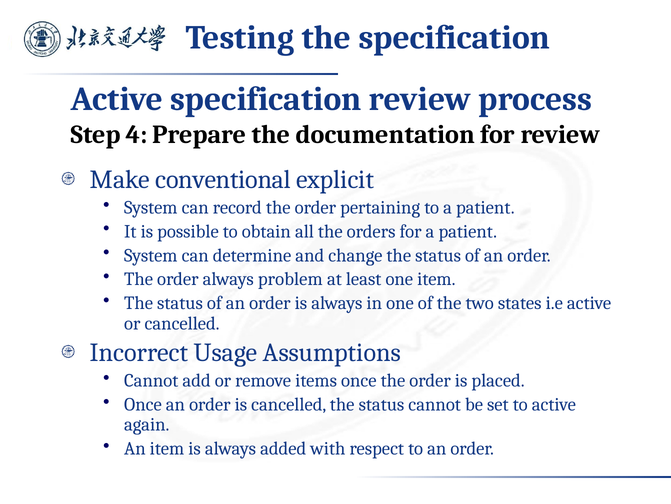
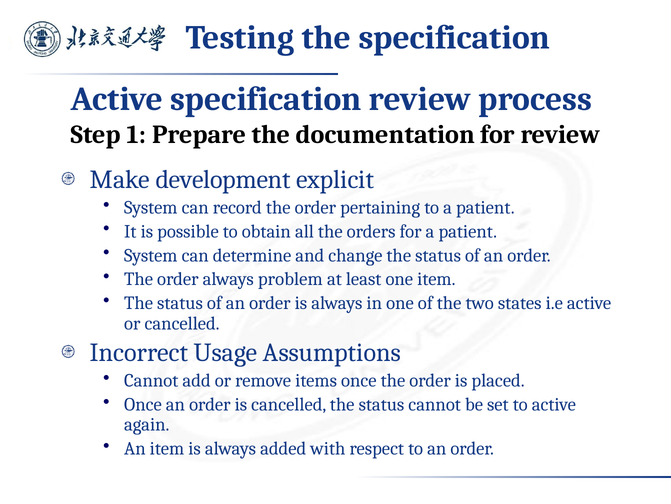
4: 4 -> 1 (136, 134)
conventional: conventional -> development (223, 179)
